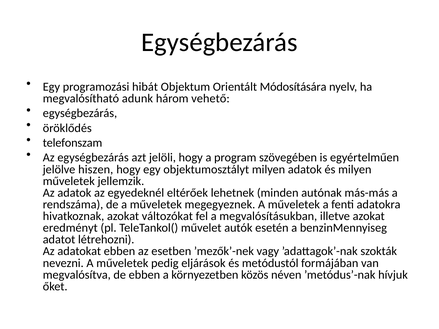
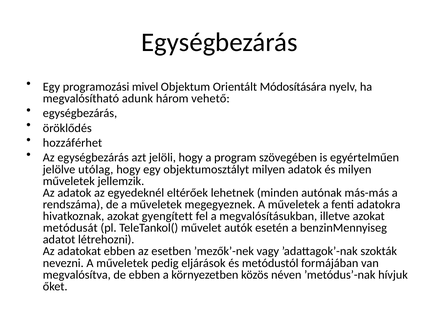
hibát: hibát -> mivel (145, 87)
telefonszam: telefonszam -> hozzáférhet (72, 143)
hiszen: hiszen -> utólag (96, 169)
változókat: változókat -> gyengített (167, 216)
eredményt: eredményt -> metódusát (70, 228)
